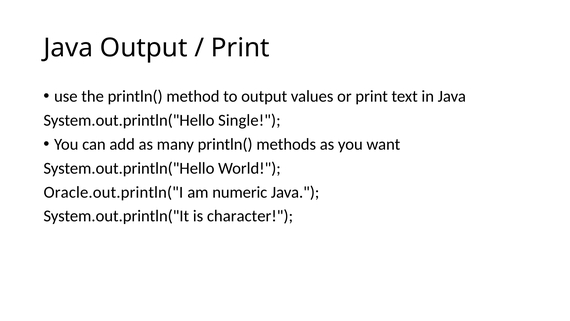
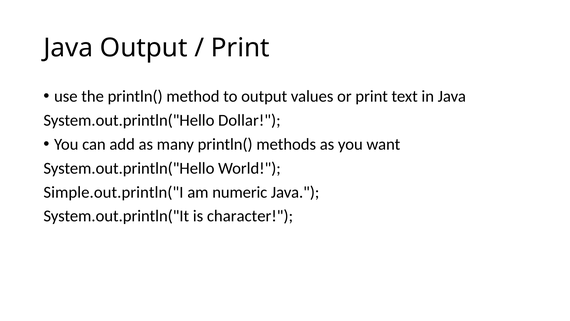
Single: Single -> Dollar (249, 120)
Oracle.out.println("I: Oracle.out.println("I -> Simple.out.println("I (113, 192)
